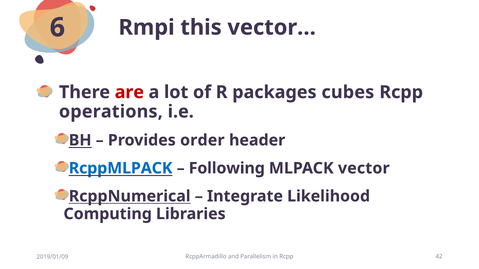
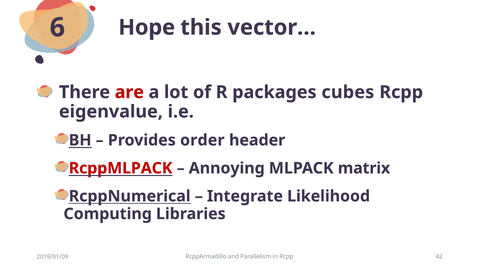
Rmpi: Rmpi -> Hope (147, 27)
operations: operations -> eigenvalue (111, 112)
RcppMLPACK colour: blue -> red (121, 168)
Following: Following -> Annoying (227, 168)
vector: vector -> matrix (364, 168)
